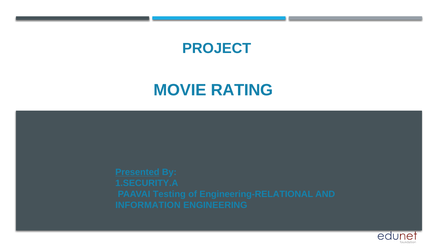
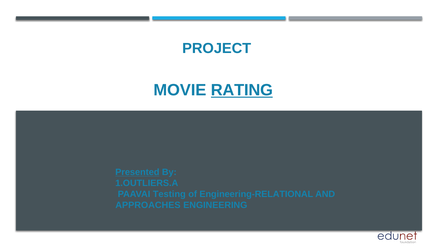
RATING underline: none -> present (242, 90)
1.SECURITY.A: 1.SECURITY.A -> 1.OUTLIERS.A (147, 183)
INFORMATION: INFORMATION -> APPROACHES (148, 205)
